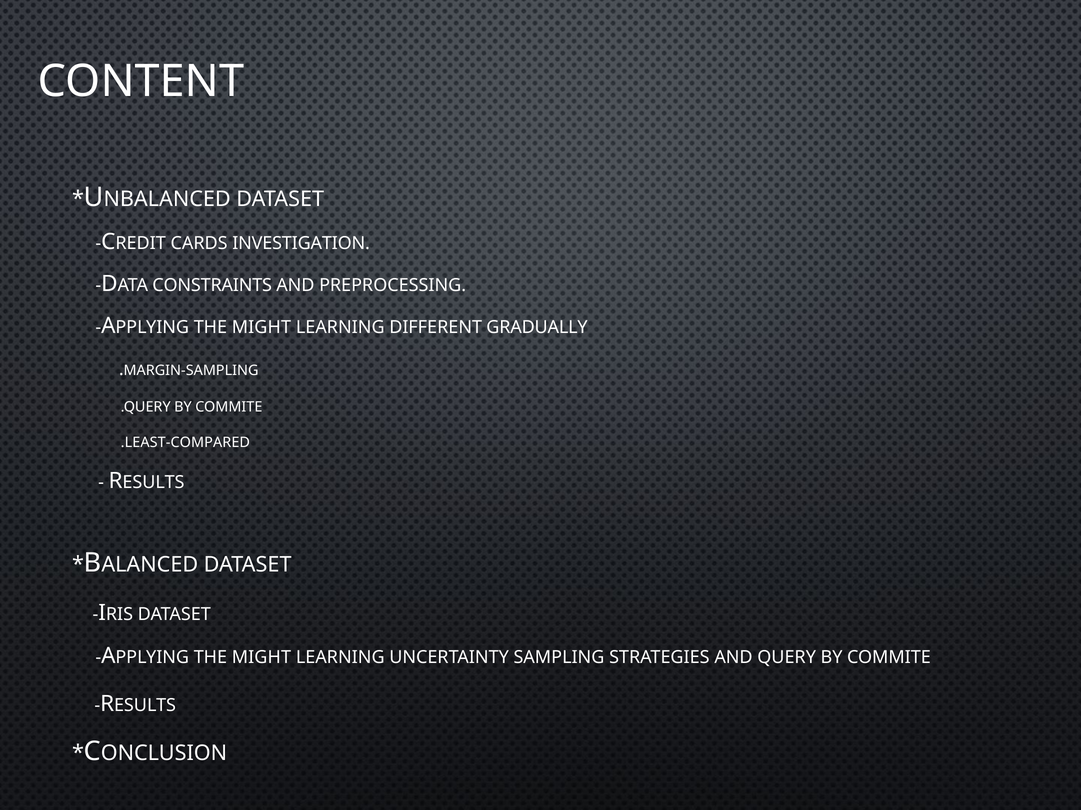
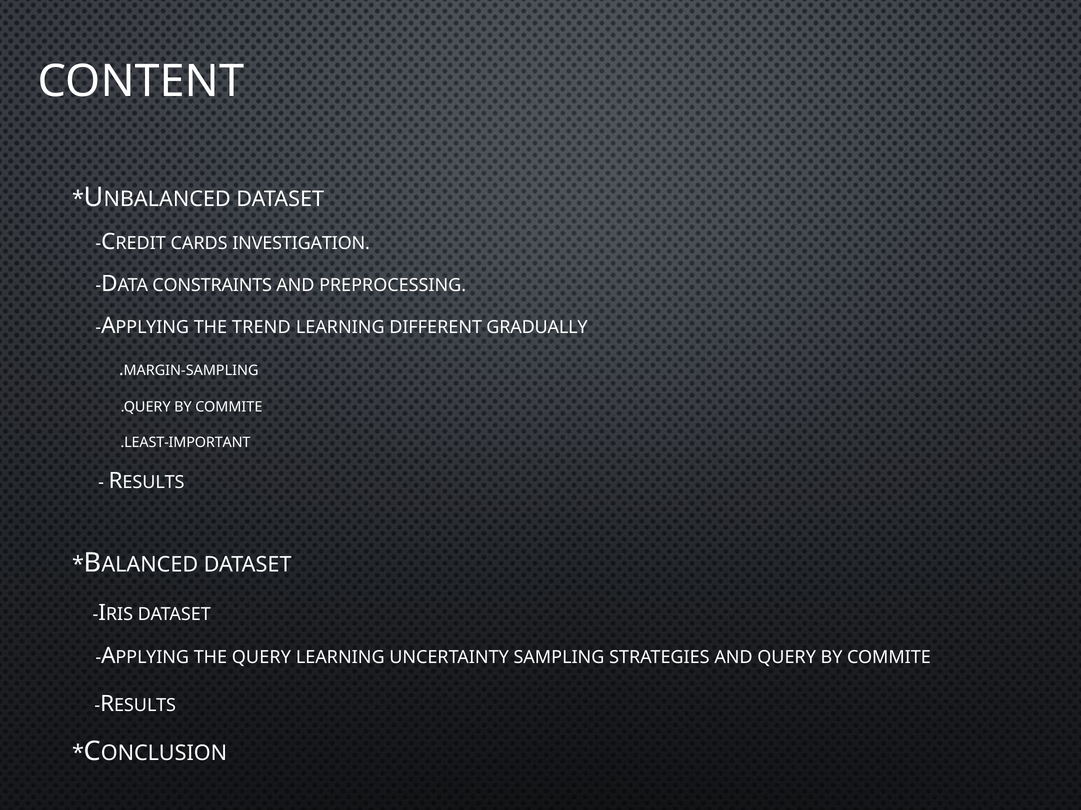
MIGHT: MIGHT -> TREND (261, 328)
.LEAST-COMPARED: .LEAST-COMPARED -> .LEAST-IMPORTANT (185, 443)
MIGHT: MIGHT -> QUERY (261, 658)
